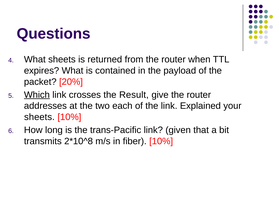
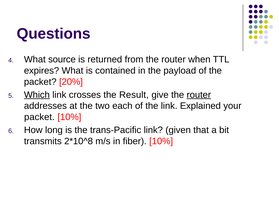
What sheets: sheets -> source (62, 60)
router underline: none -> present (199, 95)
sheets: sheets -> packet (39, 117)
